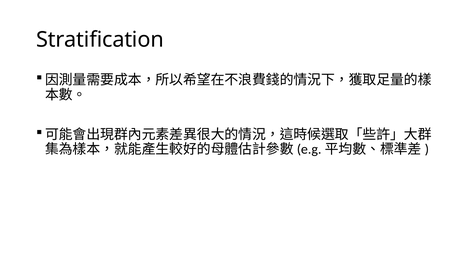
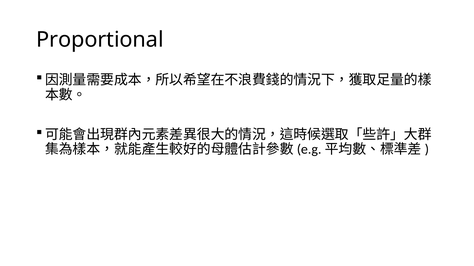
Stratification: Stratification -> Proportional (100, 40)
